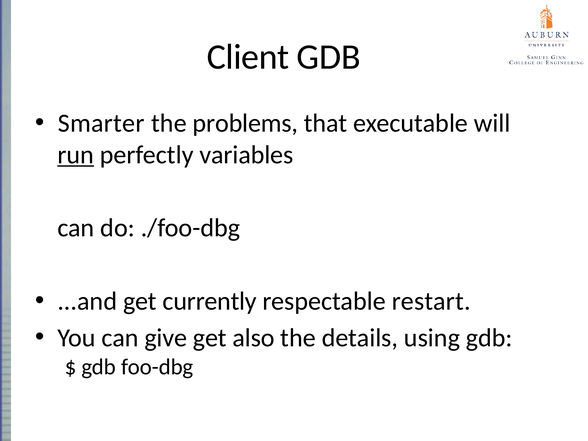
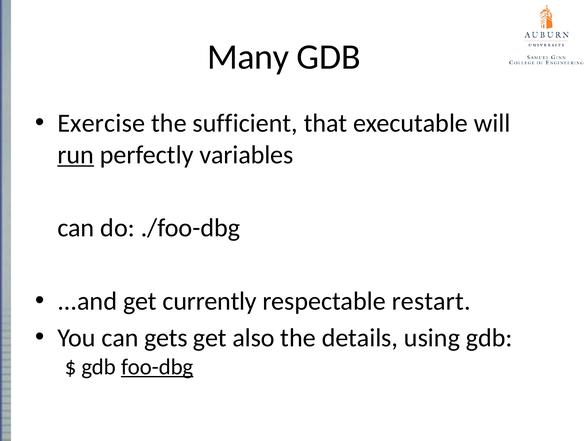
Client: Client -> Many (248, 57)
Smarter: Smarter -> Exercise (101, 123)
problems: problems -> sufficient (245, 123)
give: give -> gets (166, 338)
foo-dbg underline: none -> present (157, 367)
